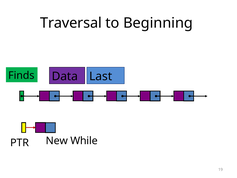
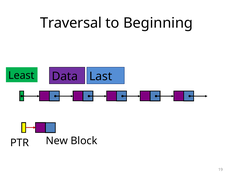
Finds: Finds -> Least (21, 75)
While: While -> Block (84, 141)
